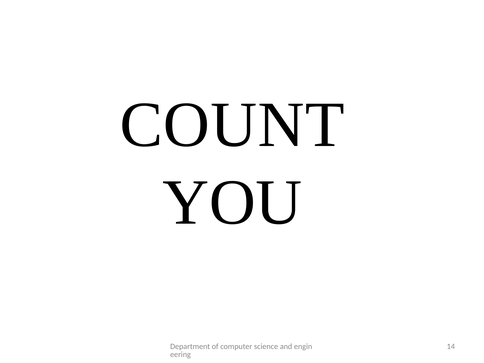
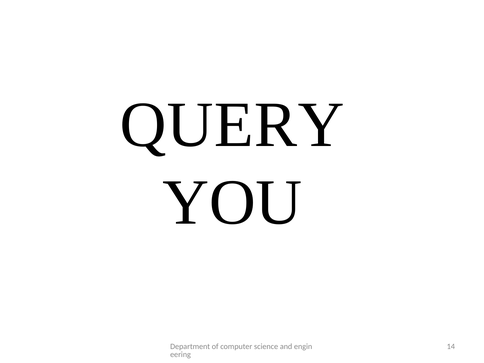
COUNT: COUNT -> QUERY (232, 125)
